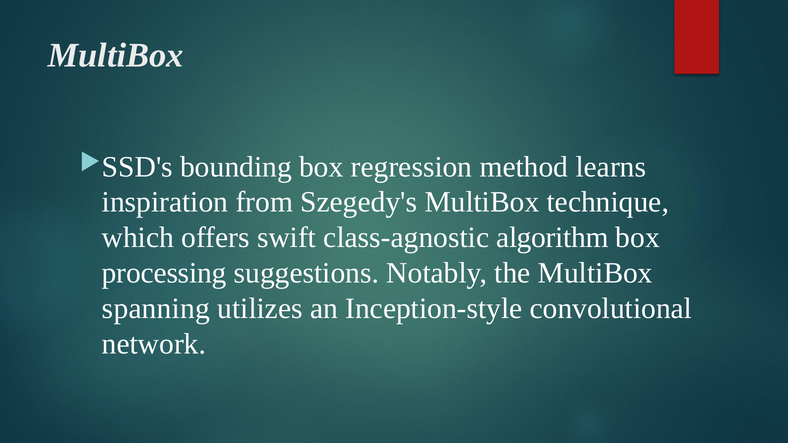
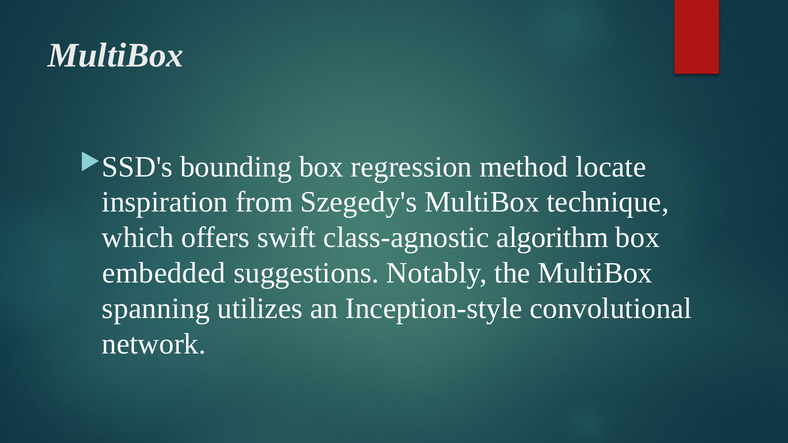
learns: learns -> locate (611, 167)
processing: processing -> embedded (164, 273)
